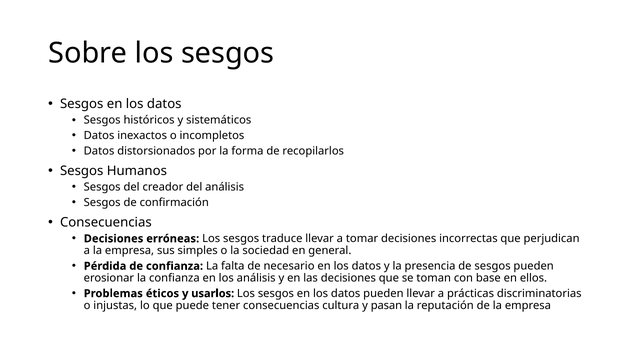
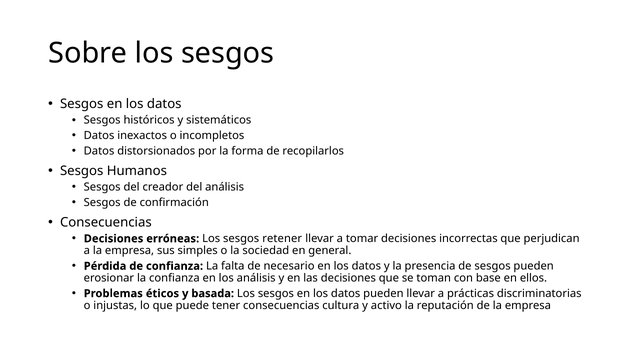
traduce: traduce -> retener (282, 239)
usarlos: usarlos -> basada (213, 294)
pasan: pasan -> activo (386, 306)
